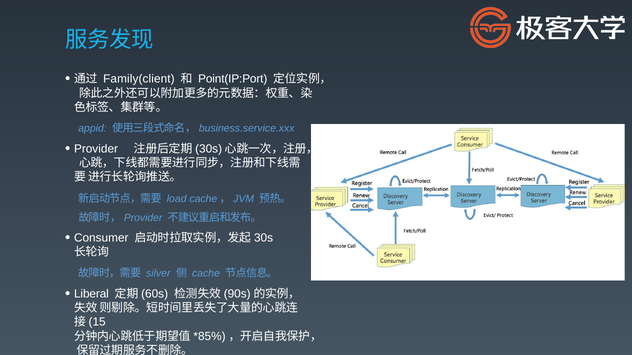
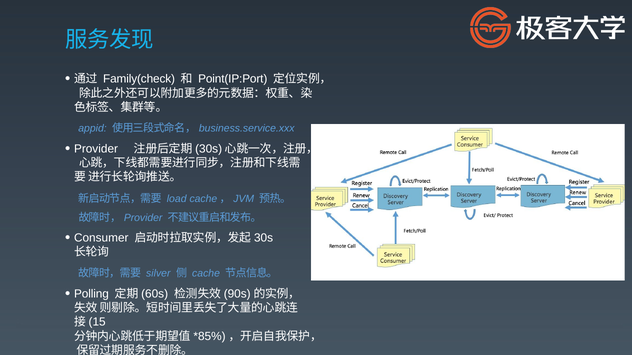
Family(client: Family(client -> Family(check (139, 79)
Liberal: Liberal -> Polling (91, 294)
